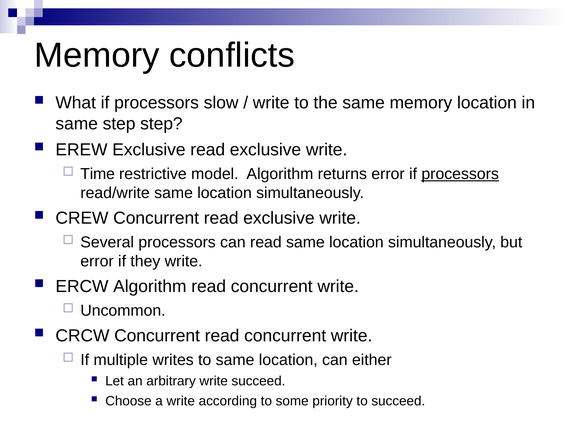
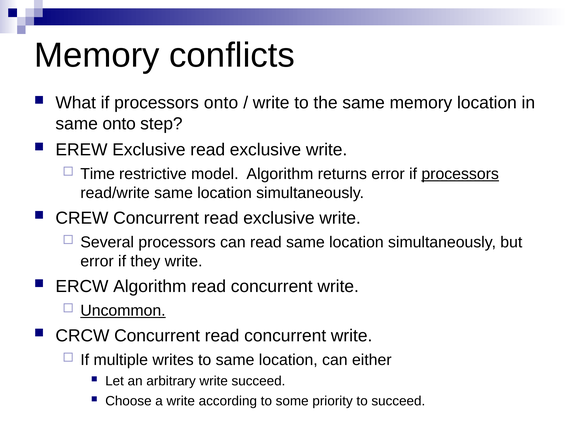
processors slow: slow -> onto (221, 103)
same step: step -> onto (119, 124)
Uncommon underline: none -> present (123, 310)
